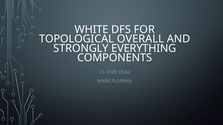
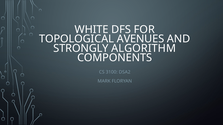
OVERALL: OVERALL -> AVENUES (140, 39)
EVERYTHING: EVERYTHING -> ALGORITHM (144, 48)
